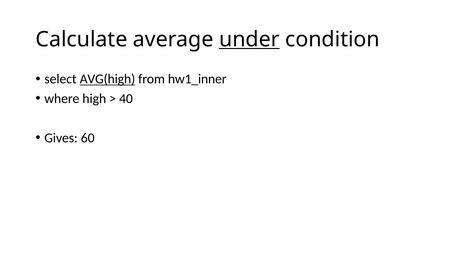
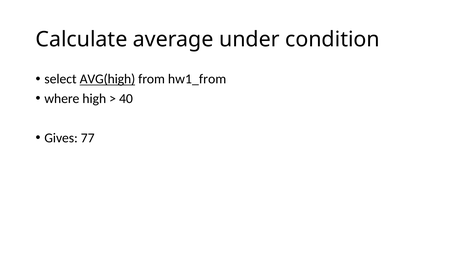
under underline: present -> none (249, 39)
hw1_inner: hw1_inner -> hw1_from (197, 79)
60: 60 -> 77 (88, 138)
